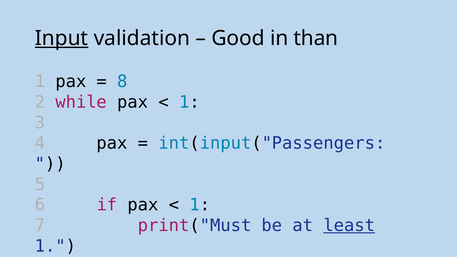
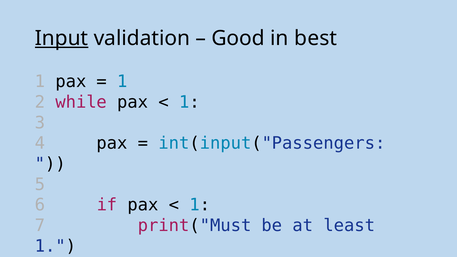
than: than -> best (316, 38)
8: 8 -> 1 (122, 82)
least underline: present -> none (349, 226)
